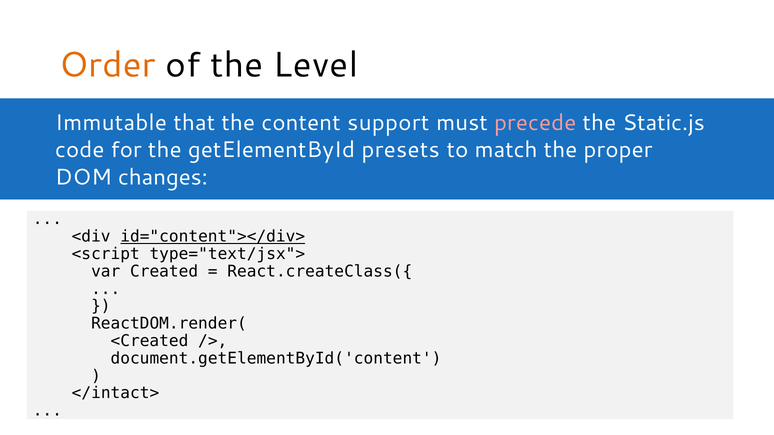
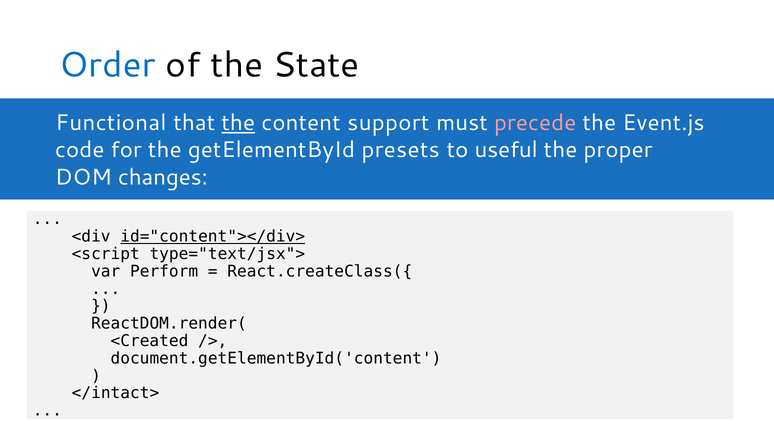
Order colour: orange -> blue (107, 65)
Level: Level -> State (316, 65)
Immutable: Immutable -> Functional (111, 123)
the underline: none -> present (238, 123)
Static.js: Static.js -> Event.js (663, 123)
match: match -> useful (506, 150)
Created: Created -> Perform (164, 272)
